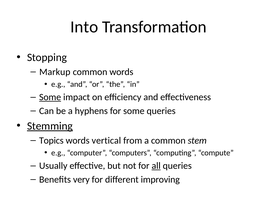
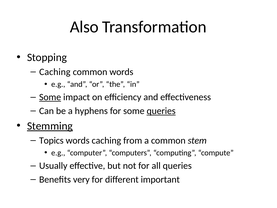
Into: Into -> Also (84, 27)
Markup: Markup -> Caching (55, 72)
queries underline: none -> present (161, 111)
words vertical: vertical -> caching (106, 140)
all underline: present -> none (156, 166)
improving: improving -> important (160, 179)
